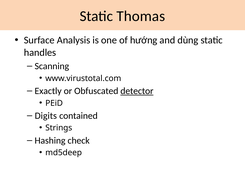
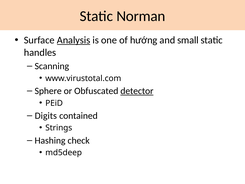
Thomas: Thomas -> Norman (141, 16)
Analysis underline: none -> present (74, 40)
dùng: dùng -> small (188, 40)
Exactly: Exactly -> Sphere (48, 91)
